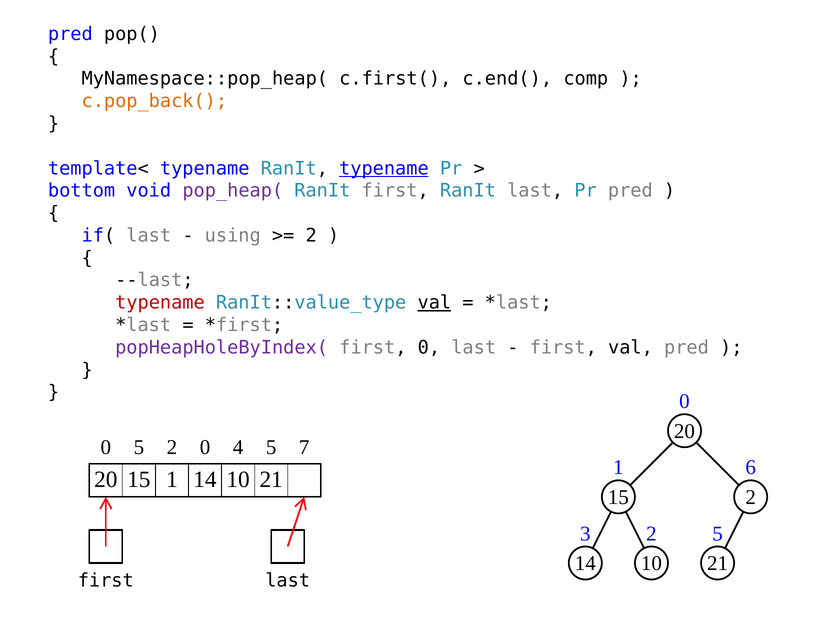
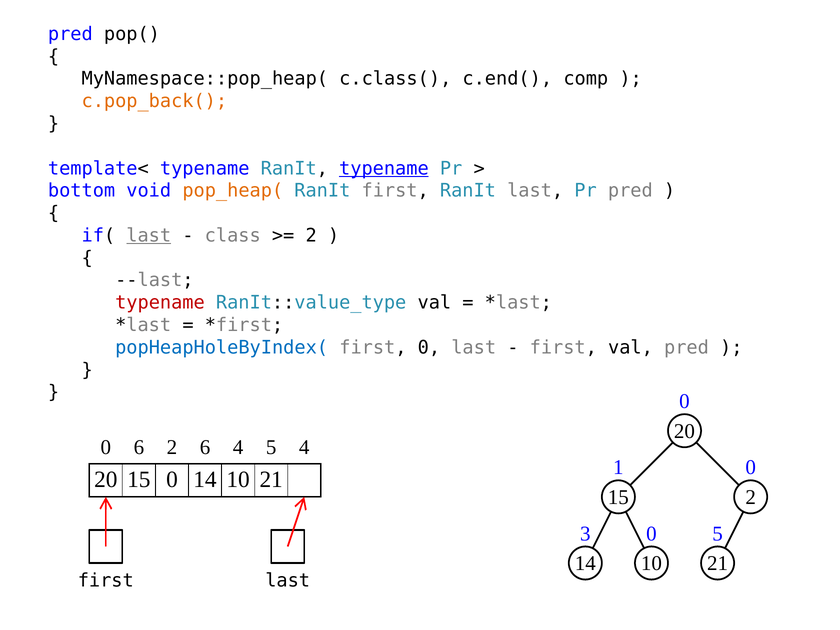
c.first(: c.first( -> c.class( (395, 79)
pop_heap( colour: purple -> orange (233, 191)
last underline: none -> present (149, 236)
using: using -> class (233, 236)
val underline: present -> none (434, 303)
popHeapHoleByIndex( colour: purple -> blue (222, 348)
0 5: 5 -> 6 (139, 447)
0: 0 -> 6 (205, 447)
5 7: 7 -> 4 (304, 447)
1 6: 6 -> 0 (751, 468)
15 1: 1 -> 0 (172, 480)
3 2: 2 -> 0 (651, 534)
